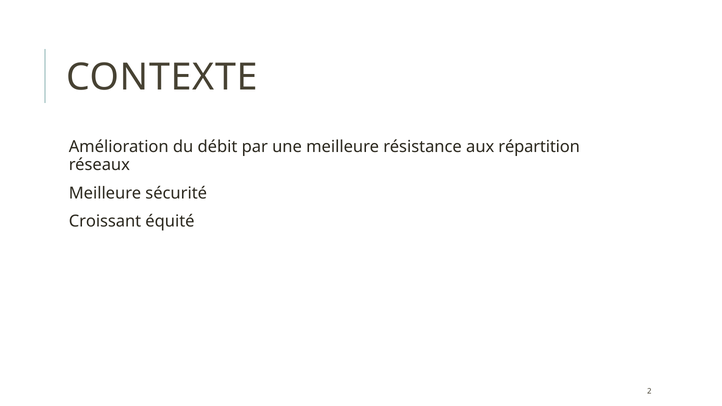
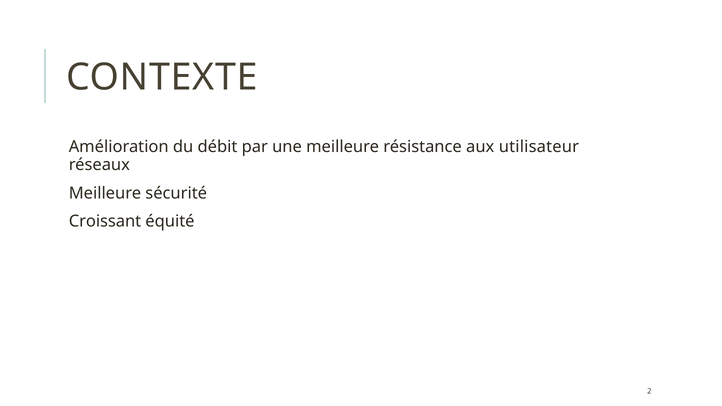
répartition: répartition -> utilisateur (539, 147)
